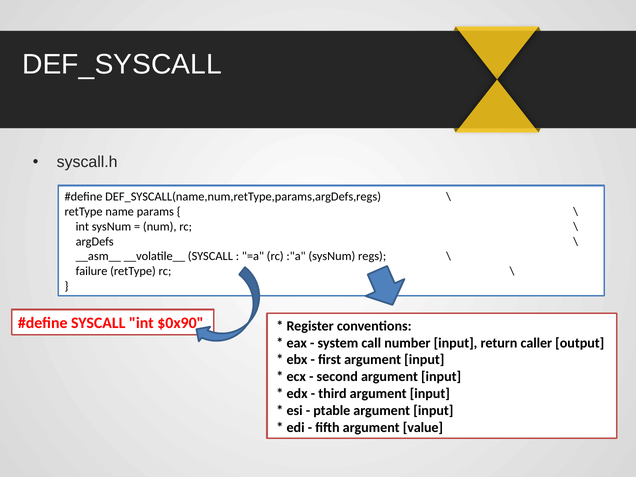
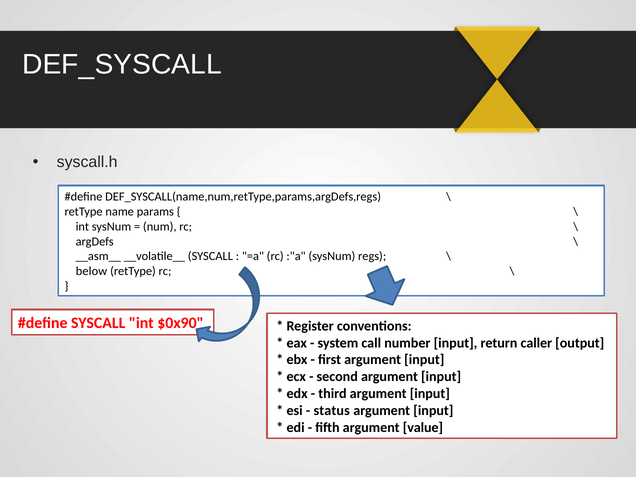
failure: failure -> below (91, 271)
ptable: ptable -> status (332, 411)
